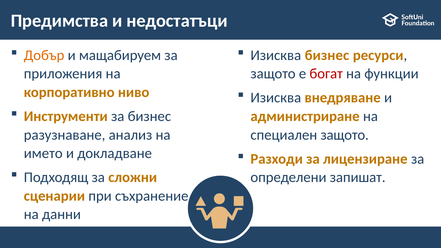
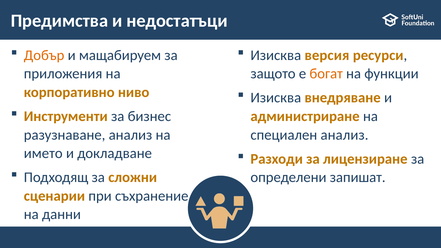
Изисква бизнес: бизнес -> версия (327, 55)
богат colour: red -> orange (326, 74)
специален защото: защото -> анализ (345, 135)
